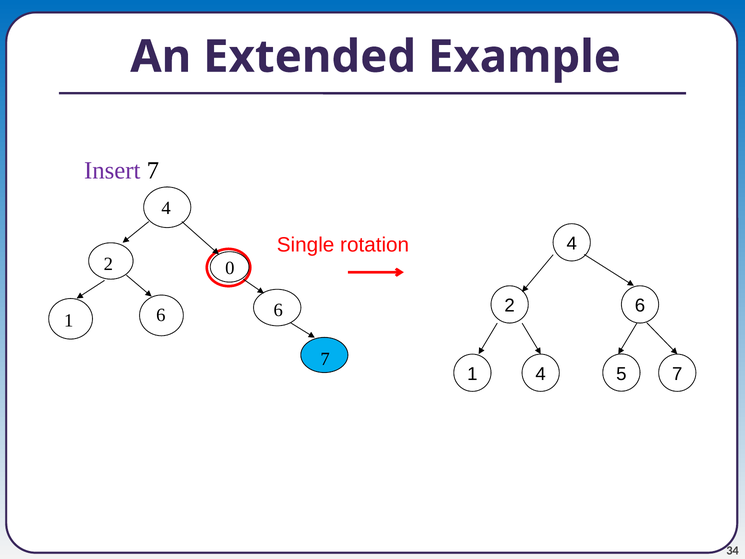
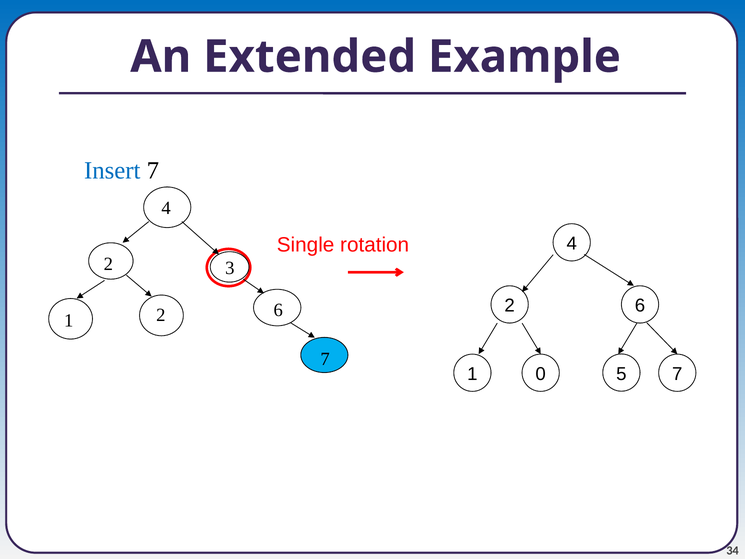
Insert colour: purple -> blue (112, 171)
0: 0 -> 3 (230, 268)
1 6: 6 -> 2 (161, 315)
1 4: 4 -> 0 (541, 374)
